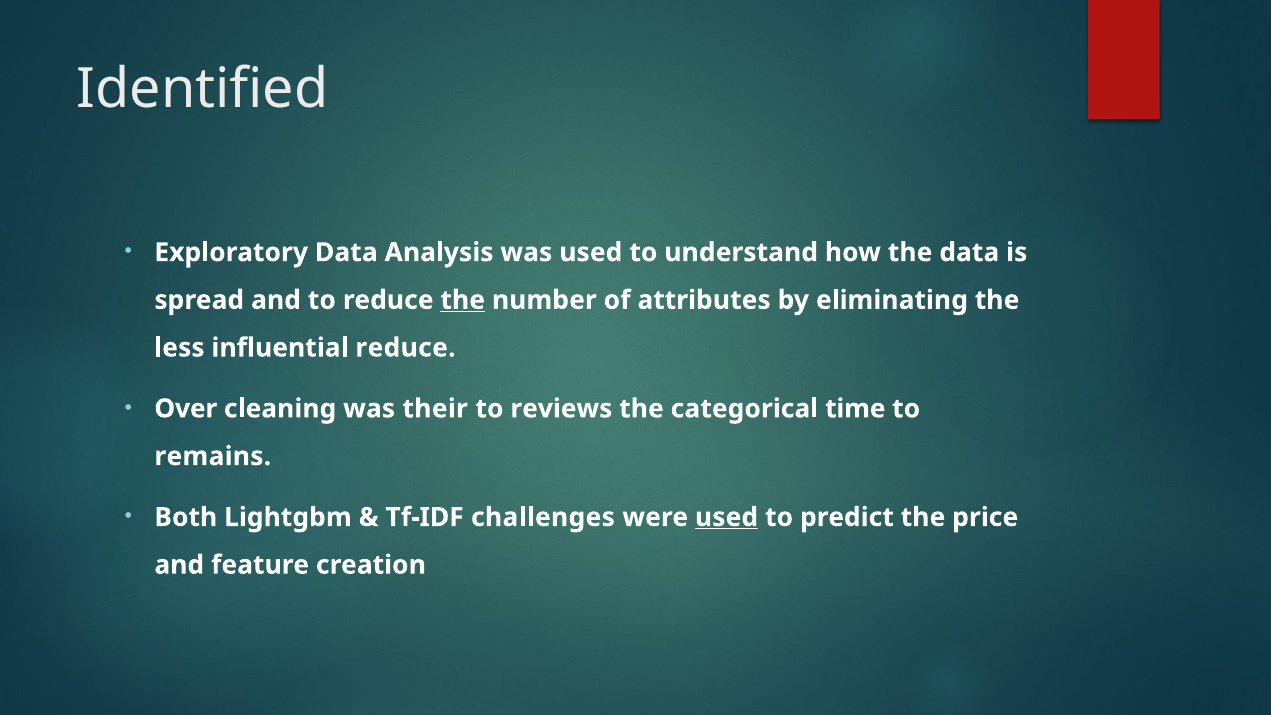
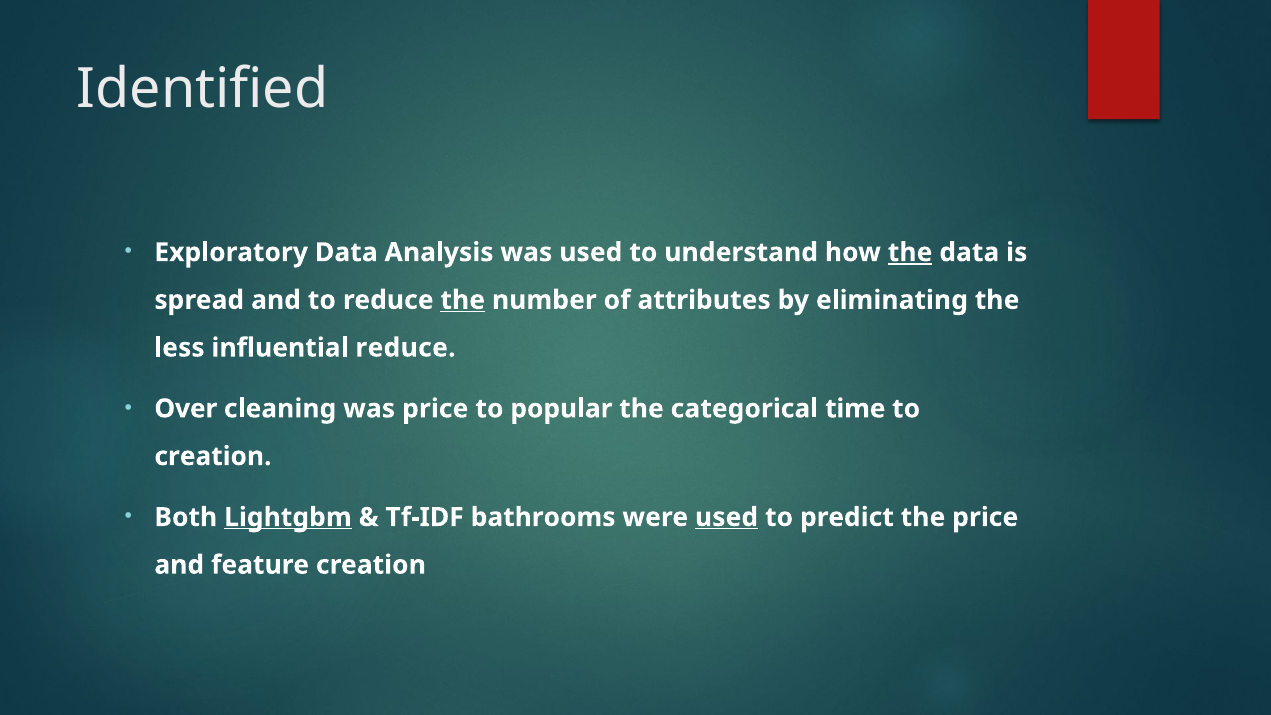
the underline: none -> present (910, 252)
was their: their -> price (435, 409)
reviews: reviews -> popular (561, 409)
remains: remains -> creation (213, 456)
Lightgbm underline: none -> present (288, 517)
challenges: challenges -> bathrooms (543, 517)
